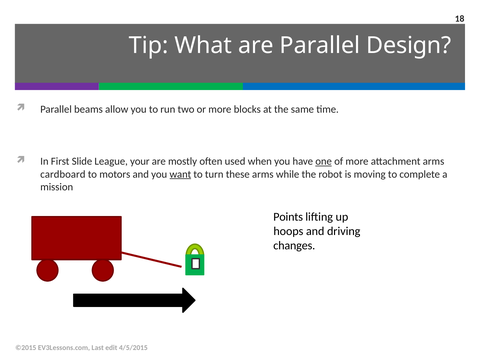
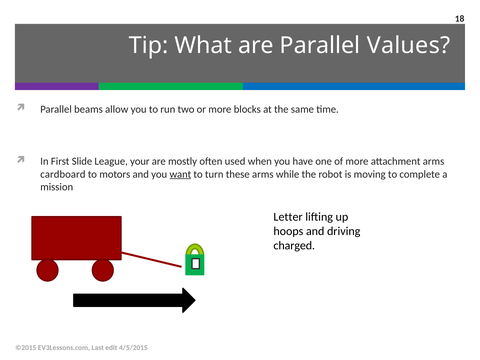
Design: Design -> Values (409, 45)
one underline: present -> none (324, 161)
Points: Points -> Letter (288, 217)
changes: changes -> charged (294, 246)
